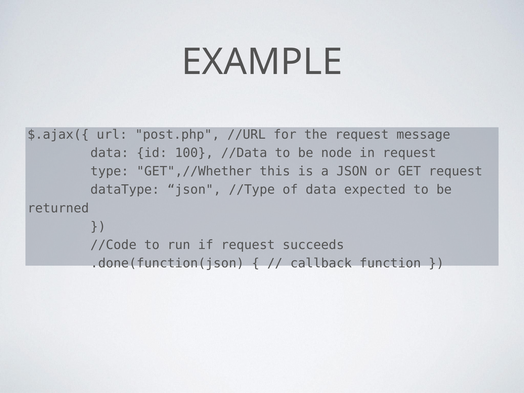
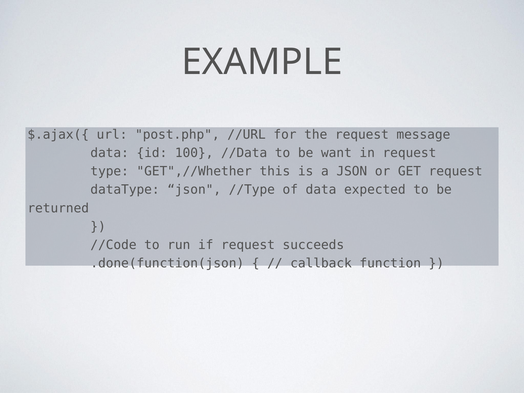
node: node -> want (336, 153)
